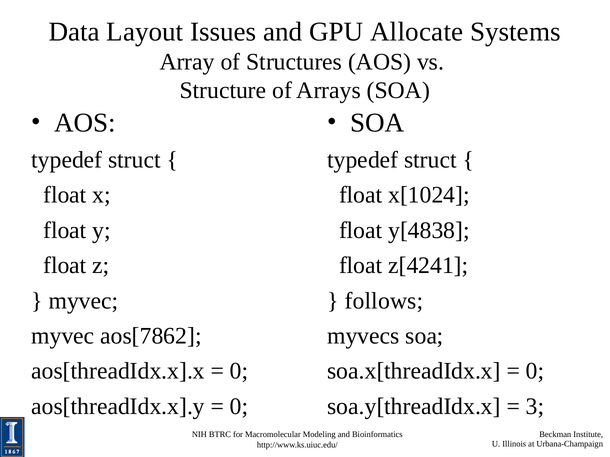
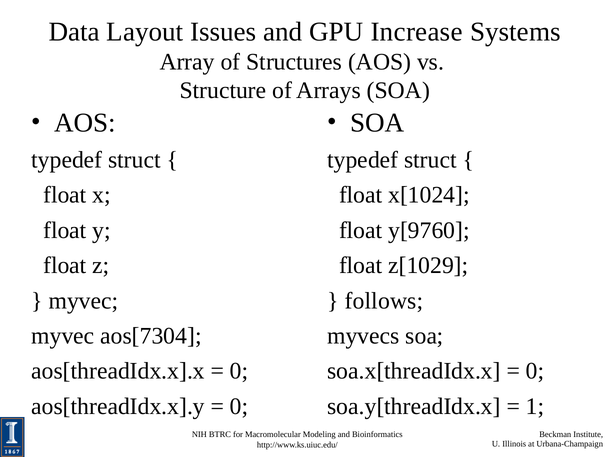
Allocate: Allocate -> Increase (417, 32)
y[4838: y[4838 -> y[9760 (429, 231)
z[4241: z[4241 -> z[1029 (428, 266)
aos[7862: aos[7862 -> aos[7304 (151, 336)
3: 3 -> 1 (535, 407)
